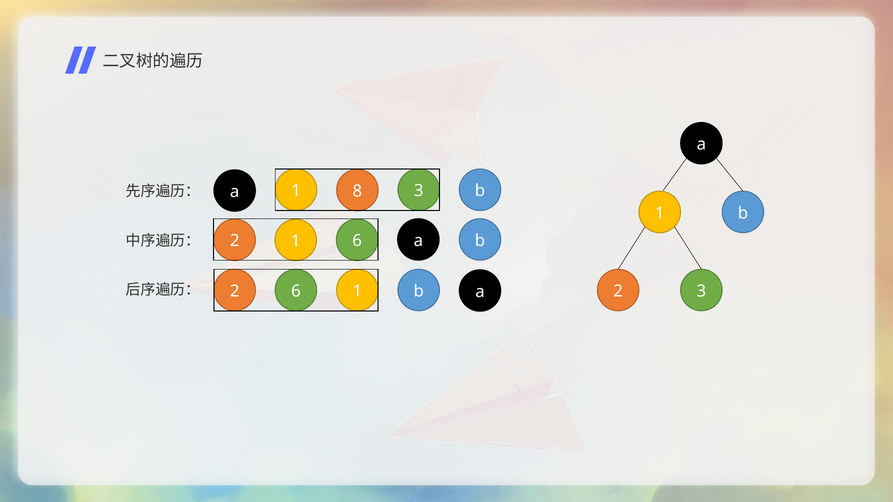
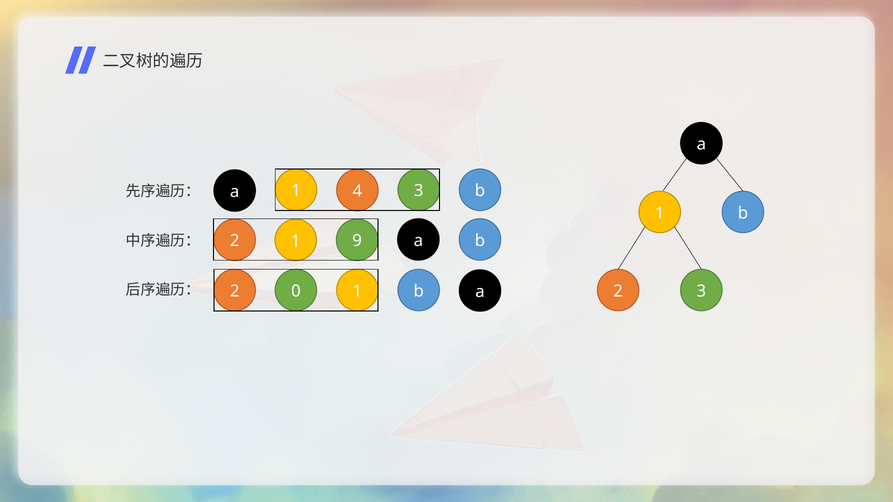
8: 8 -> 4 (357, 191)
1 6: 6 -> 9 (357, 241)
2 6: 6 -> 0 (296, 291)
